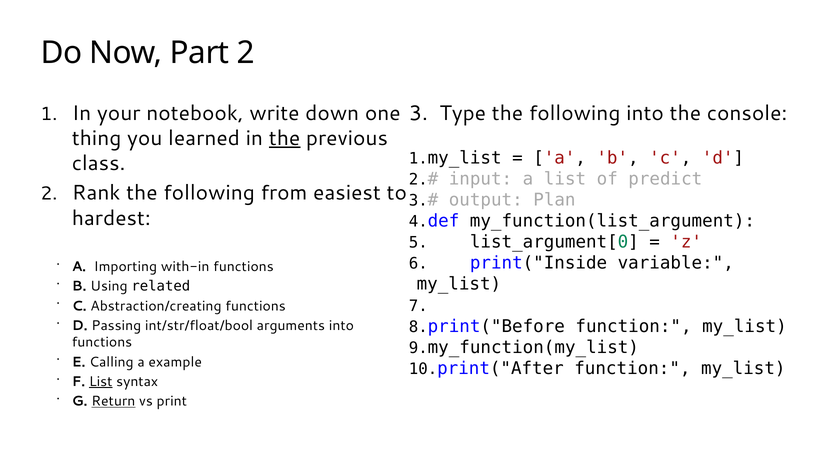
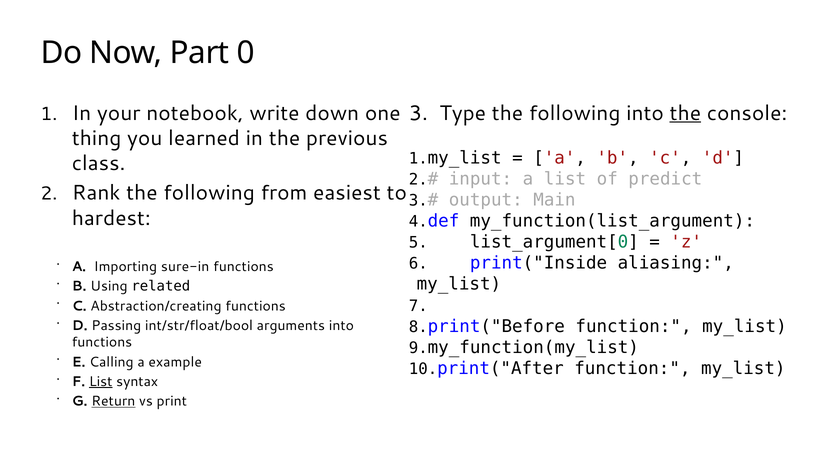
Part 2: 2 -> 0 (246, 53)
the underline: none -> present (685, 113)
the underline: present -> none (285, 138)
Plan: Plan -> Main (554, 200)
variable: variable -> aliasing (676, 263)
with-in: with-in -> sure-in (185, 266)
